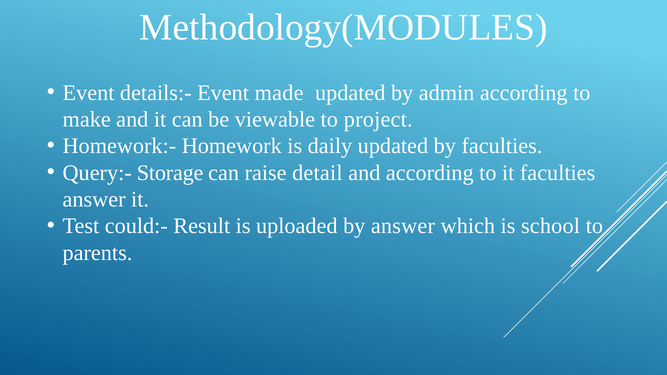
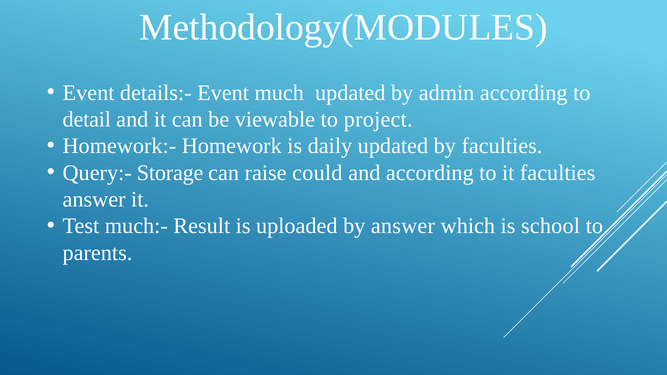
made: made -> much (279, 93)
make: make -> detail (87, 119)
detail: detail -> could (317, 173)
could:-: could:- -> much:- (136, 226)
